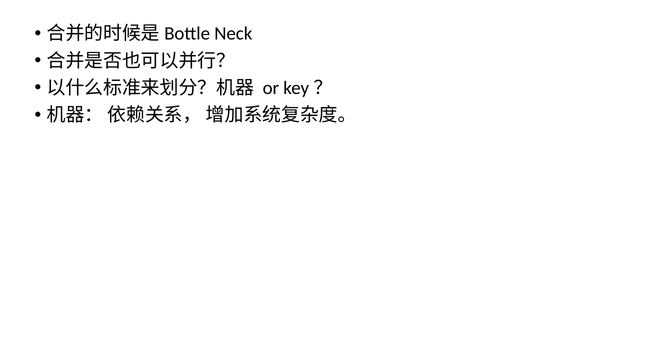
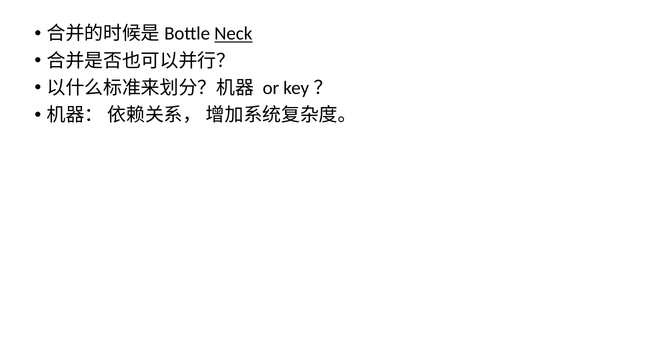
Neck underline: none -> present (233, 34)
